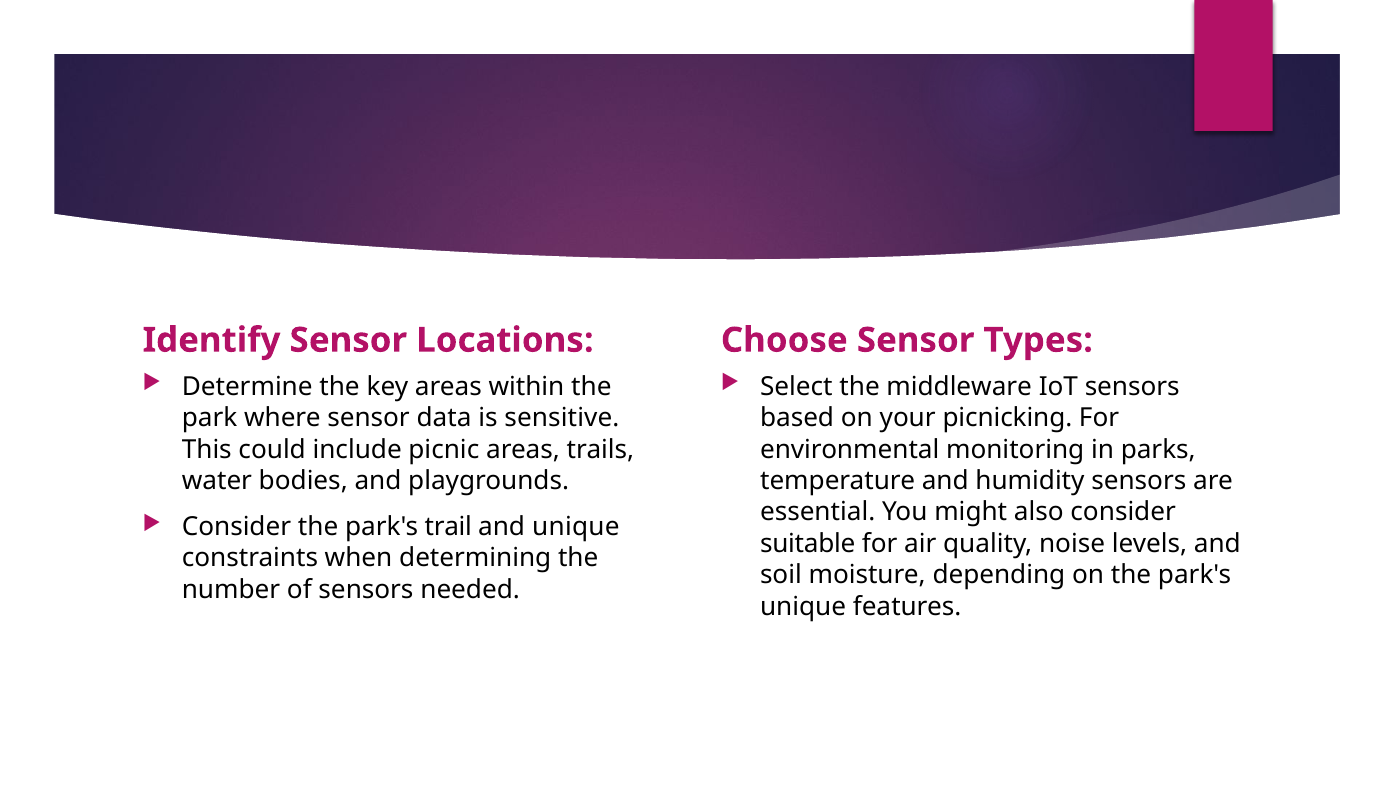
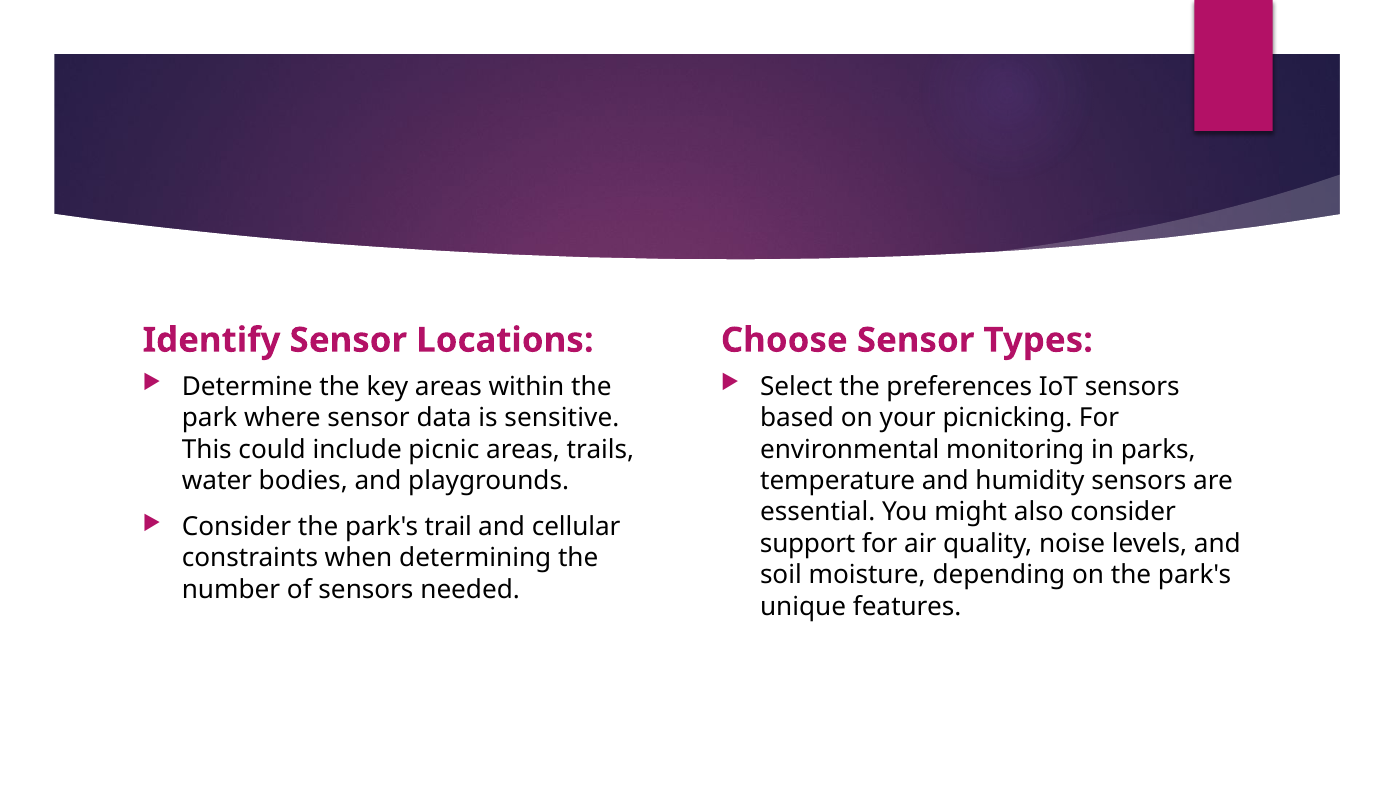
middleware: middleware -> preferences (959, 387)
and unique: unique -> cellular (576, 527)
suitable: suitable -> support (808, 544)
